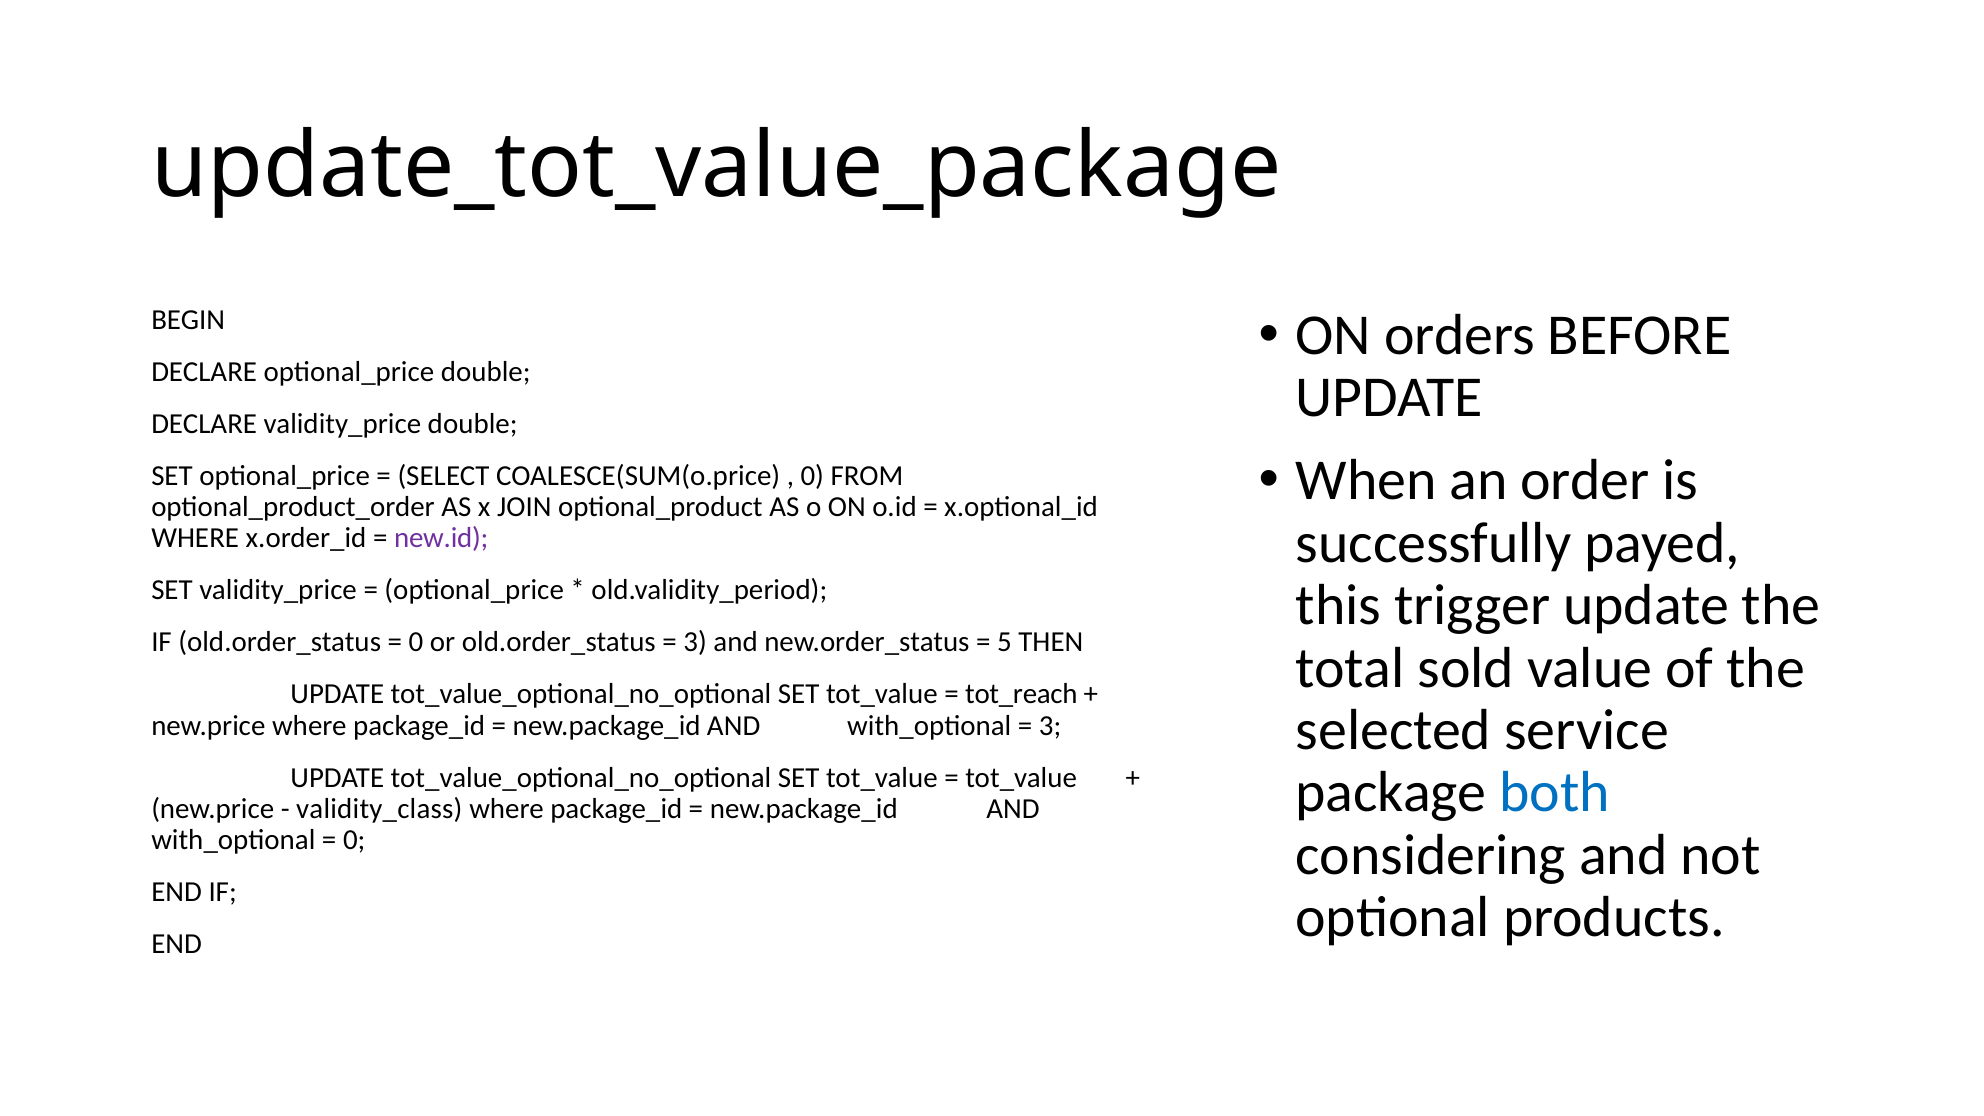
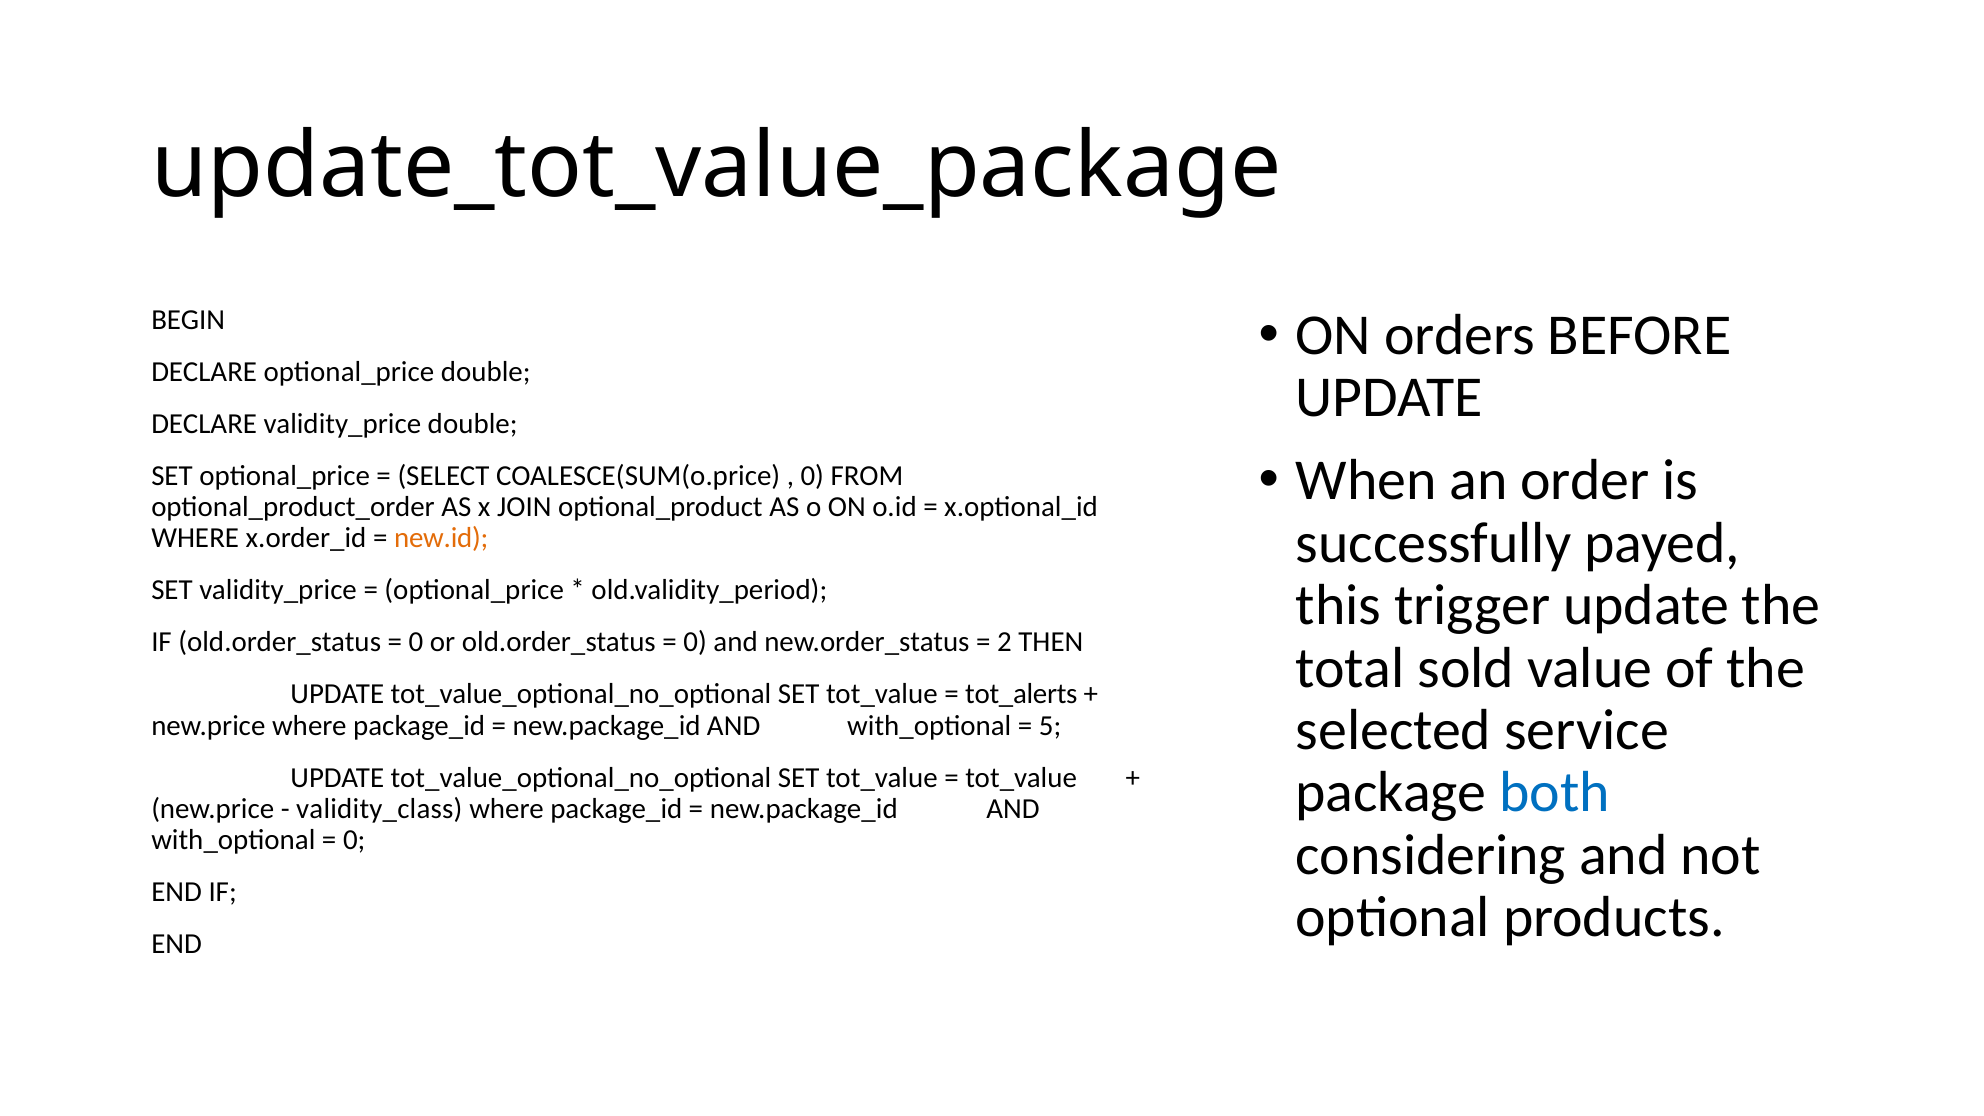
new.id colour: purple -> orange (441, 538)
3: 3 -> 0 (695, 642)
5: 5 -> 2 (1004, 642)
tot_reach: tot_reach -> tot_alerts (1021, 694)
3: 3 -> 5 (1050, 726)
